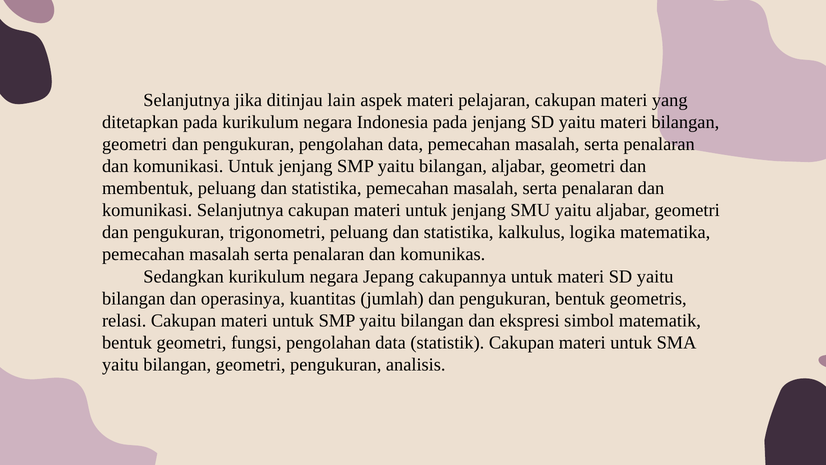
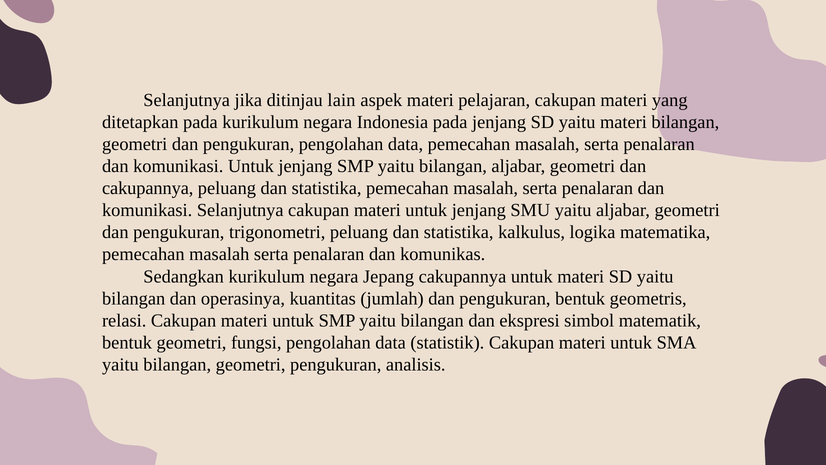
membentuk: membentuk -> cakupannya (148, 188)
